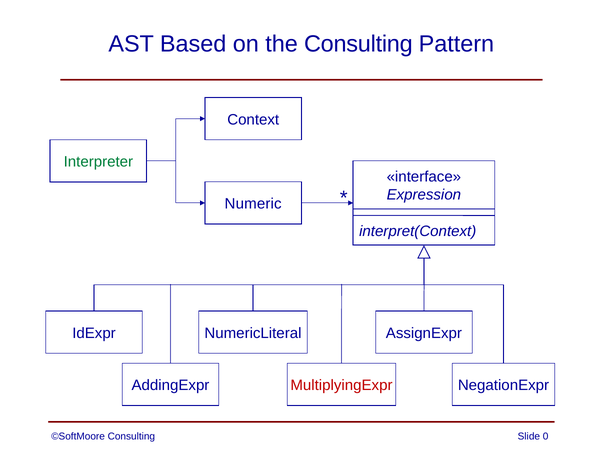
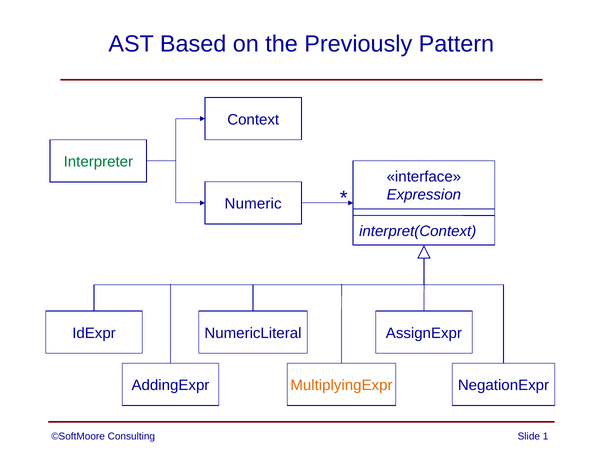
the Consulting: Consulting -> Previously (358, 44)
MultiplyingExpr colour: red -> orange (341, 386)
0: 0 -> 1 (546, 437)
